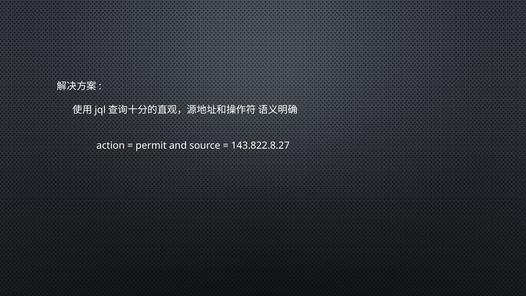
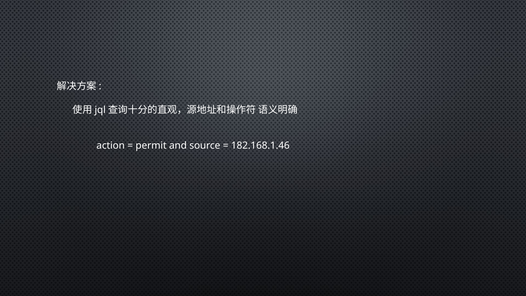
143.822.8.27: 143.822.8.27 -> 182.168.1.46 (260, 145)
